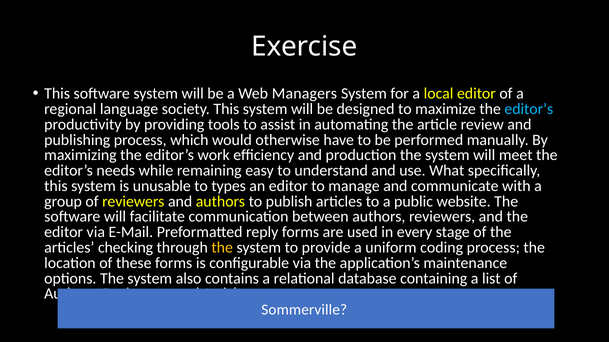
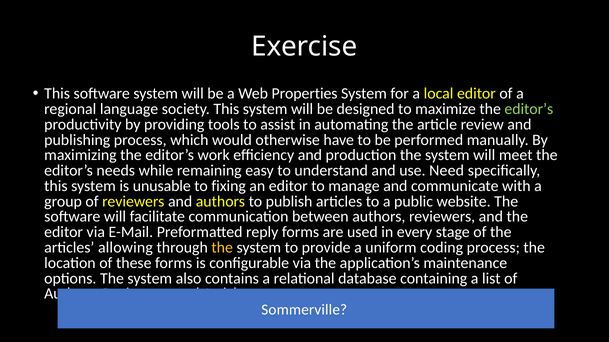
Managers: Managers -> Properties (305, 94)
editor’s colour: light blue -> light green (529, 109)
What: What -> Need (447, 171)
types: types -> fixing (229, 186)
checking: checking -> allowing (125, 248)
